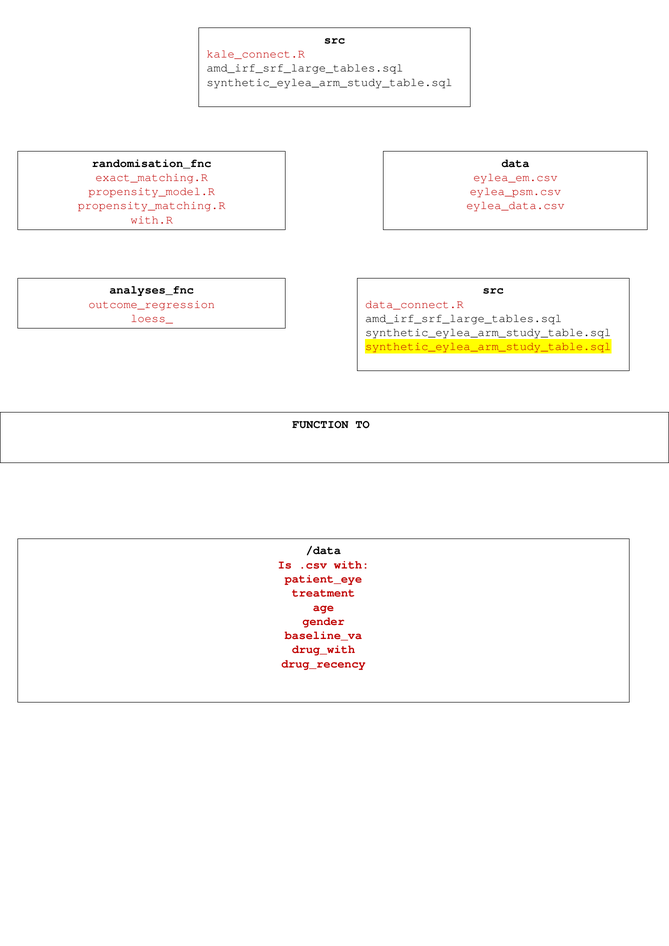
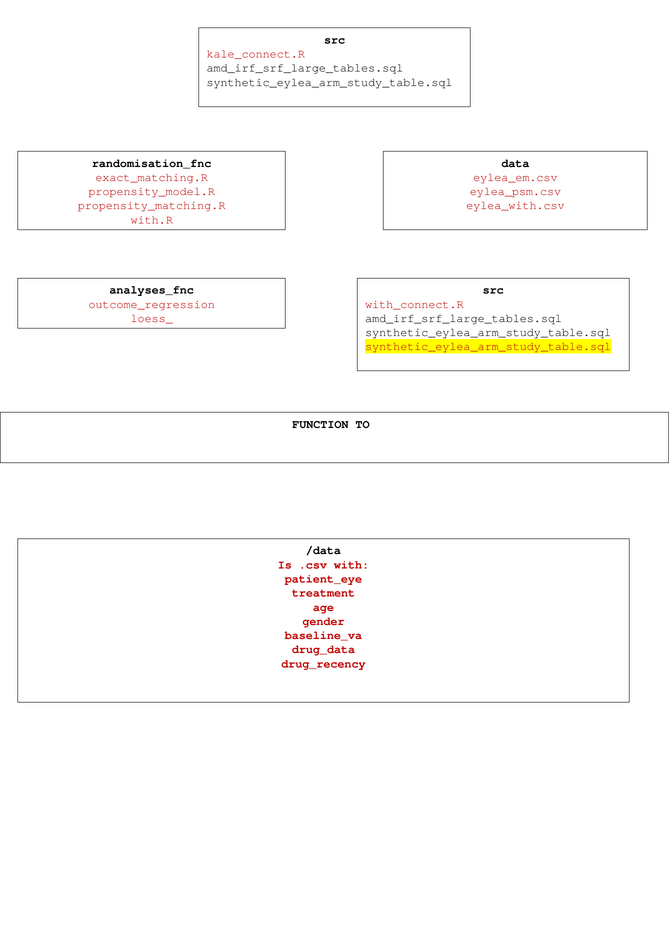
eylea_data.csv: eylea_data.csv -> eylea_with.csv (515, 206)
data_connect.R: data_connect.R -> with_connect.R (414, 304)
drug_with: drug_with -> drug_data (324, 650)
